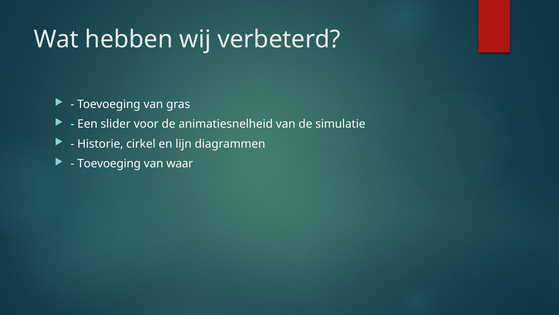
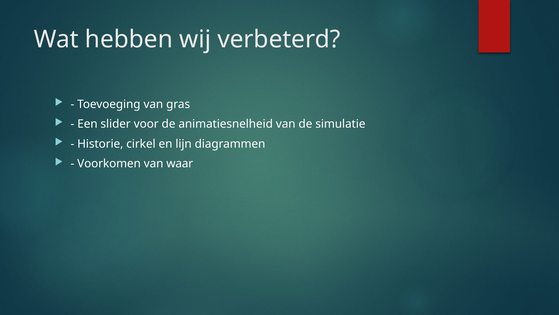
Toevoeging: Toevoeging -> Voorkomen (109, 163)
